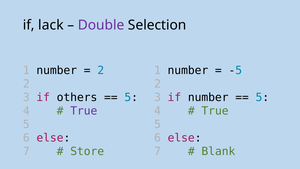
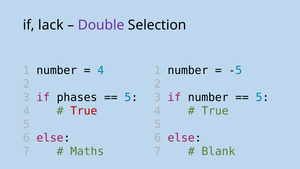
2: 2 -> 4 (101, 70)
others: others -> phases (77, 97)
True colour: purple -> red (84, 111)
Store: Store -> Maths (87, 151)
